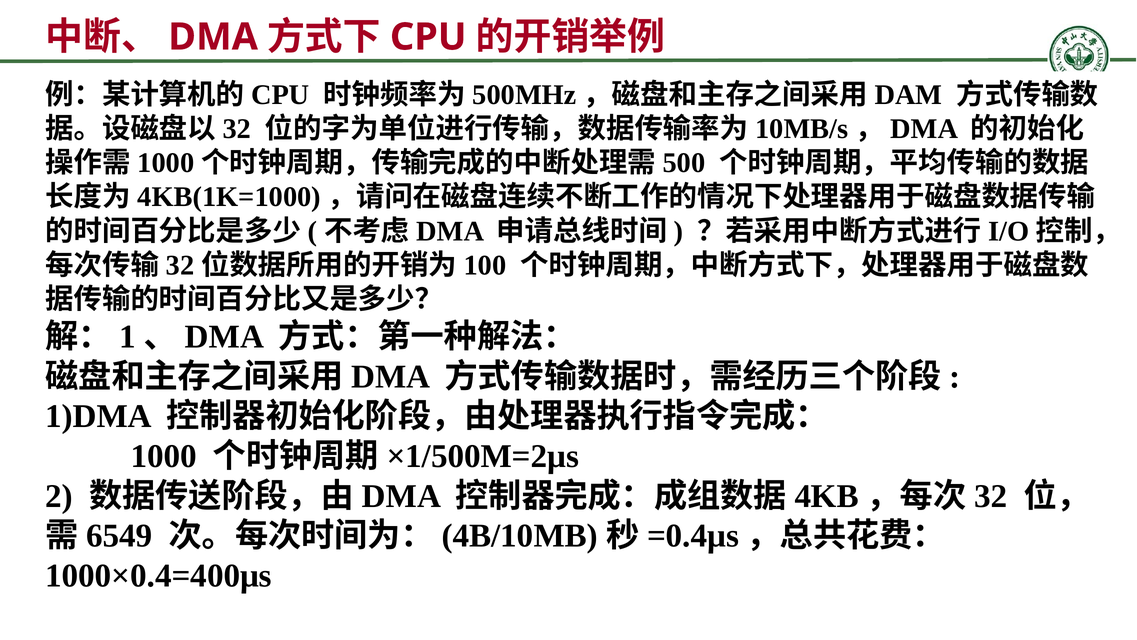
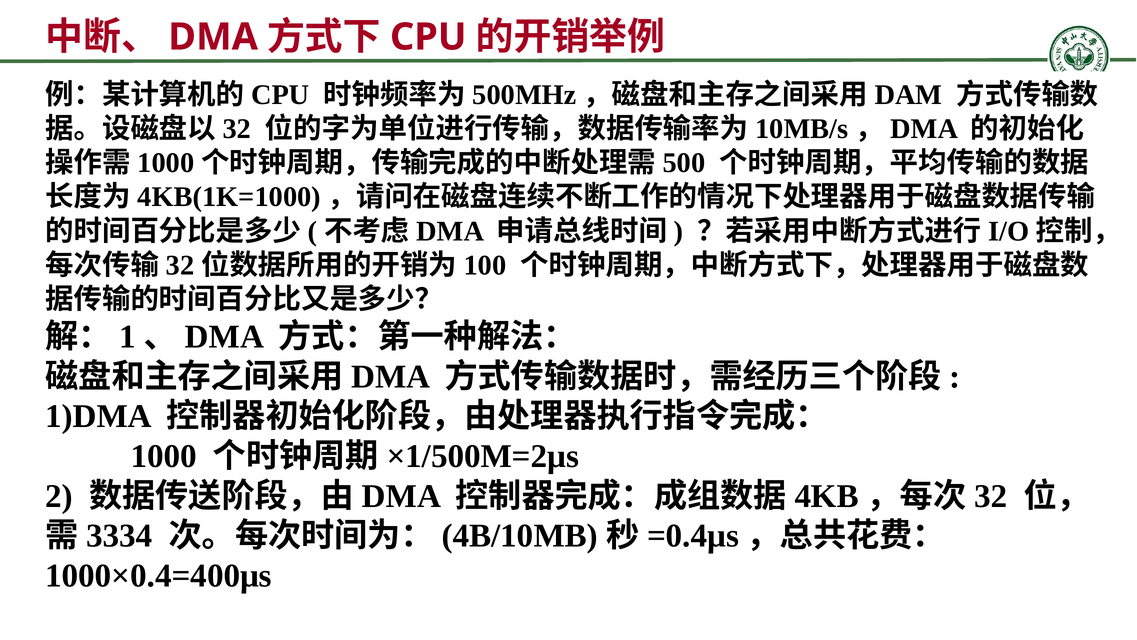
6549: 6549 -> 3334 (119, 536)
